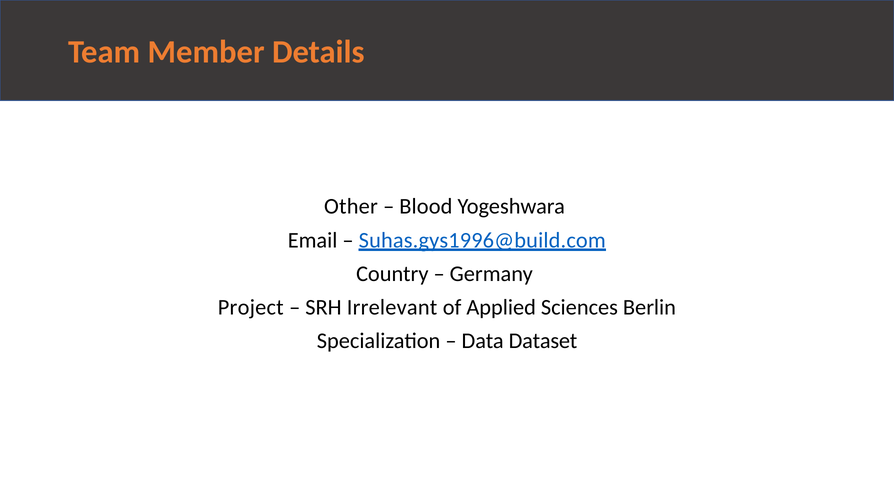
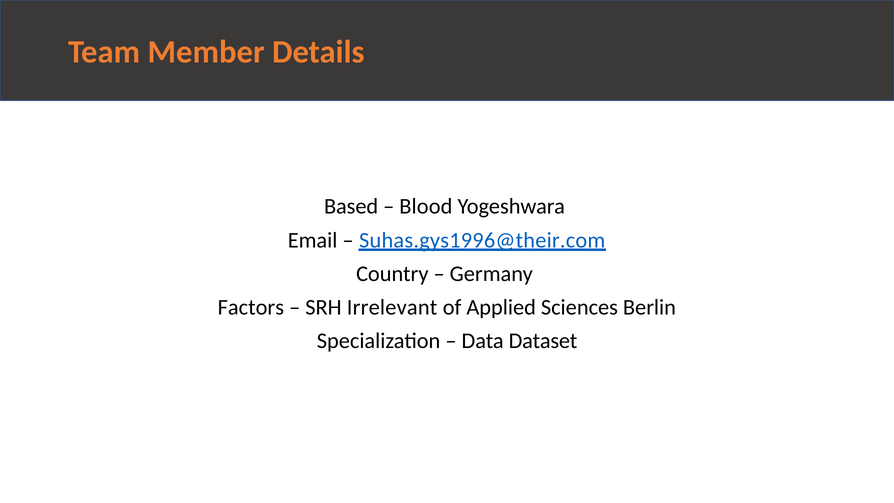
Other: Other -> Based (351, 206)
Suhas.gys1996@build.com: Suhas.gys1996@build.com -> Suhas.gys1996@their.com (482, 240)
Project: Project -> Factors (251, 307)
